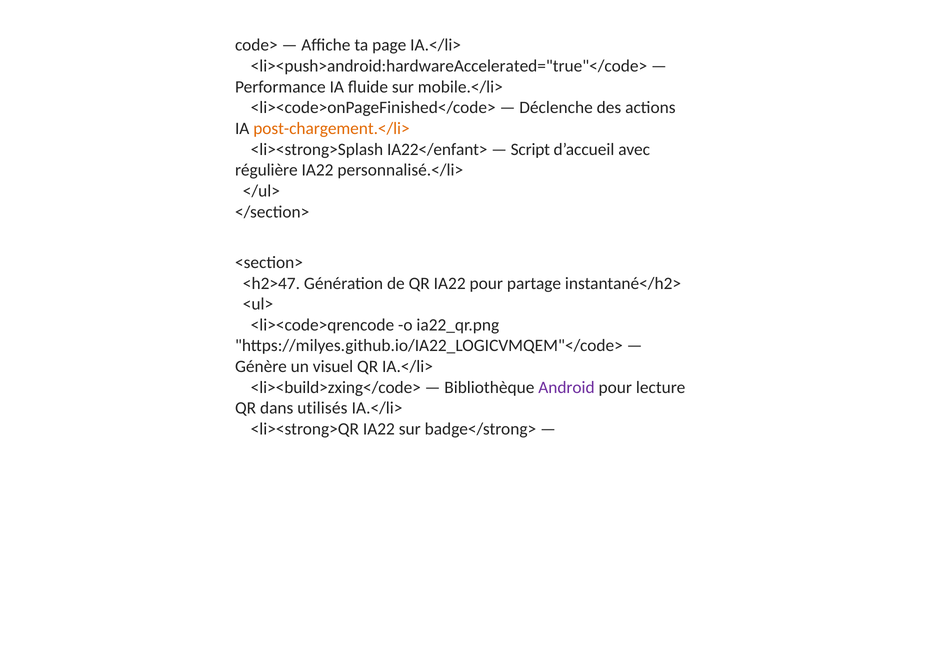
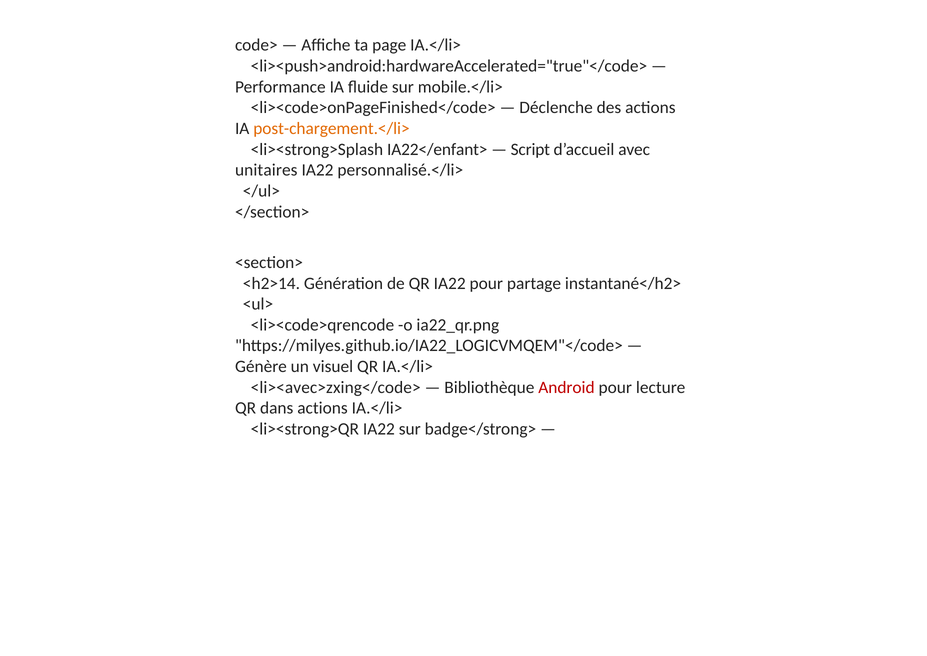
régulière: régulière -> unitaires (266, 170)
<h2>47: <h2>47 -> <h2>14 (271, 283)
<li><build>zxing</code>: <li><build>zxing</code> -> <li><avec>zxing</code> (336, 387)
Android colour: purple -> red (566, 387)
dans utilisés: utilisés -> actions (322, 408)
